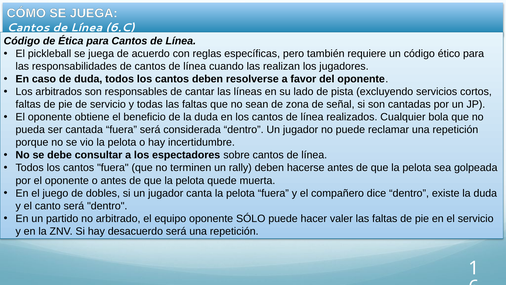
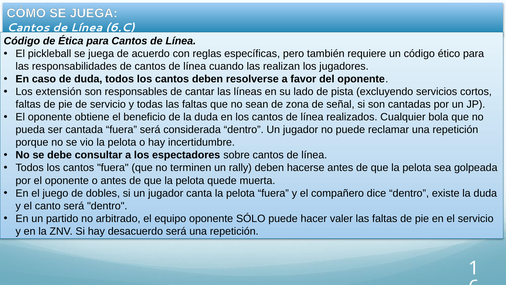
arbitrados: arbitrados -> extensión (59, 92)
